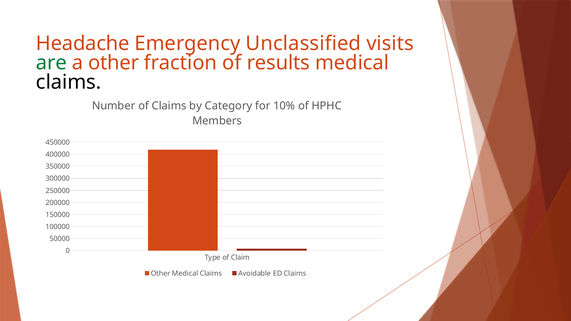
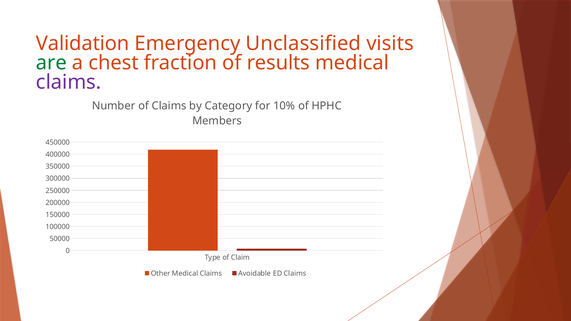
Headache: Headache -> Validation (83, 43)
a other: other -> chest (114, 63)
claims colour: black -> purple (69, 82)
